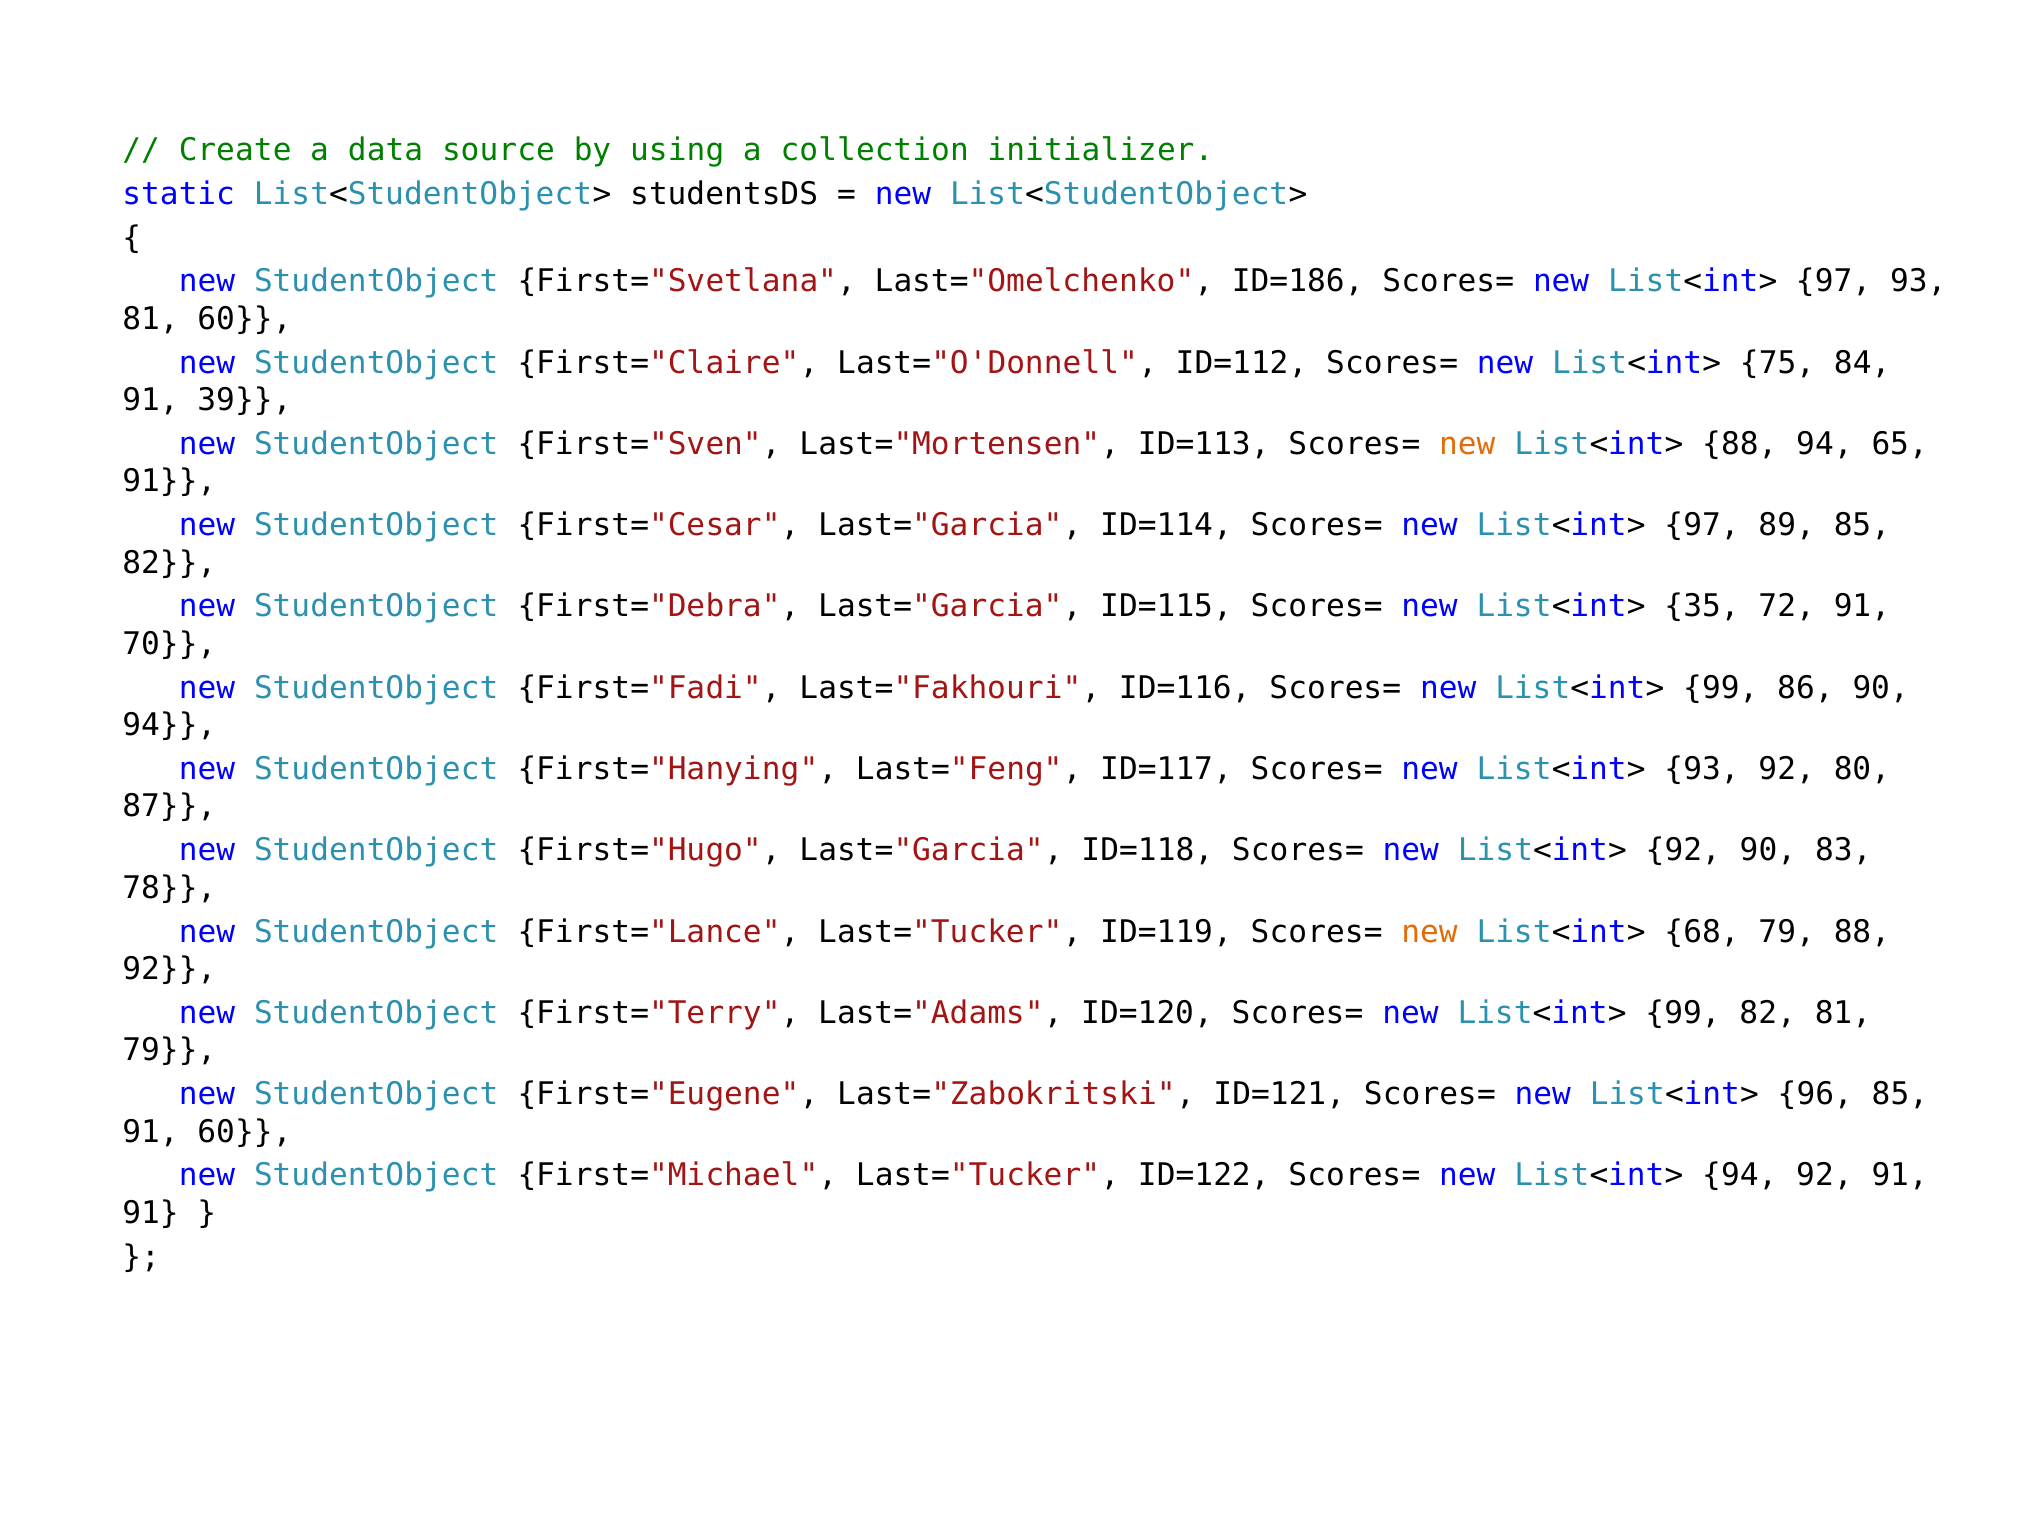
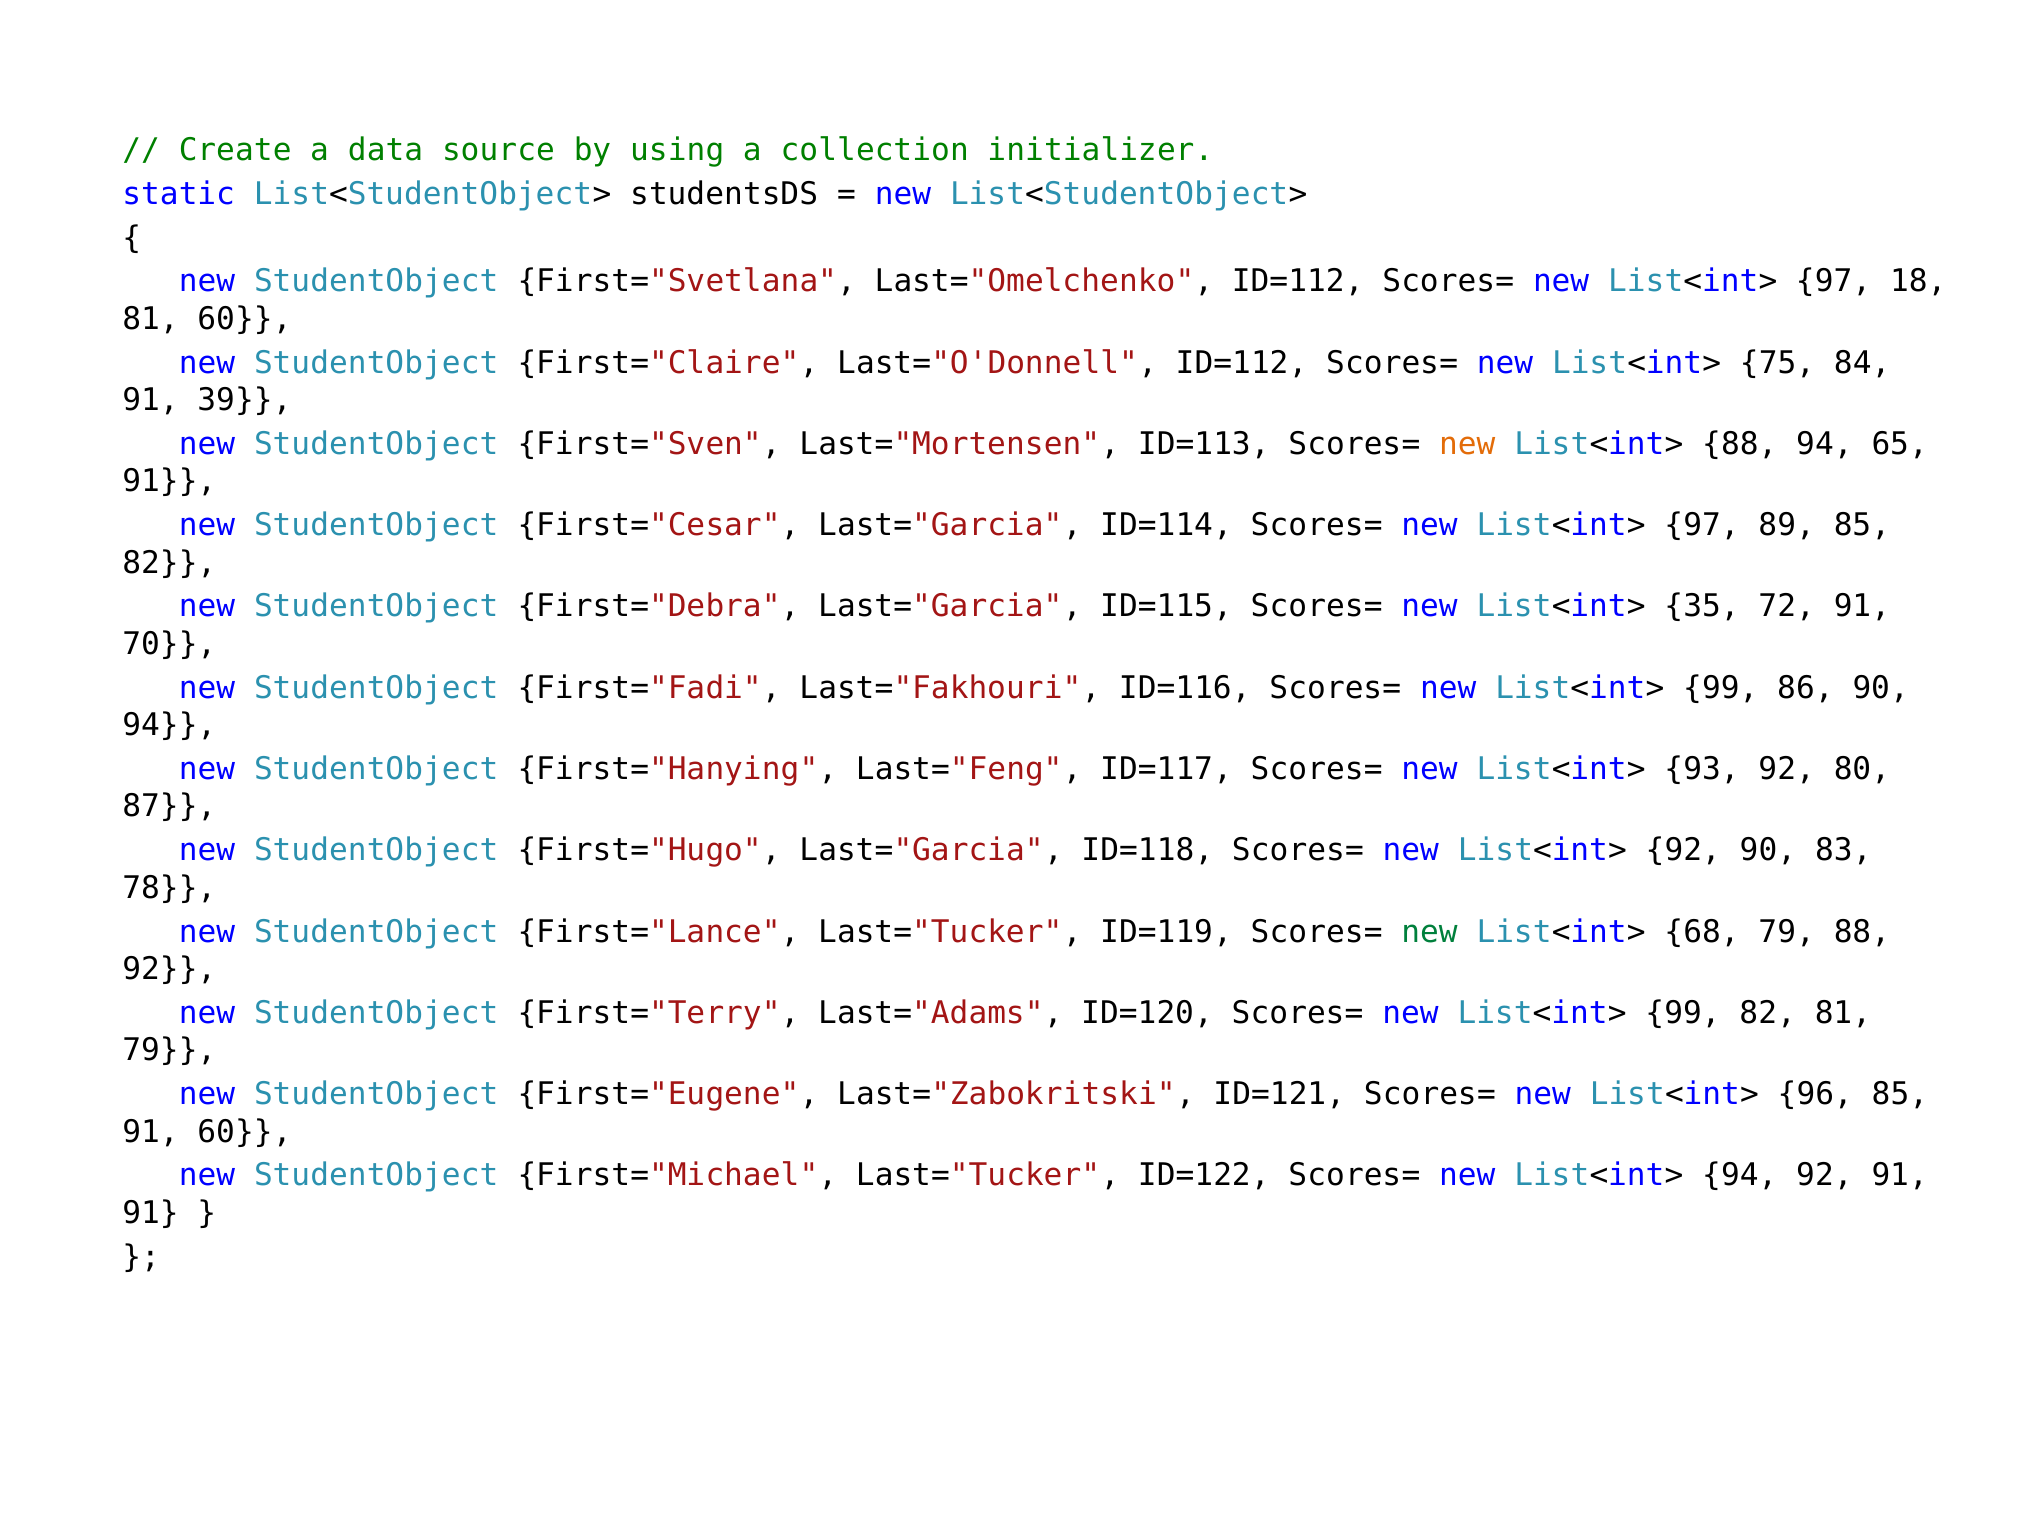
Last="Omelchenko ID=186: ID=186 -> ID=112 (1298, 282)
97 93: 93 -> 18 (1918, 282)
new colour: orange -> green (1430, 932)
